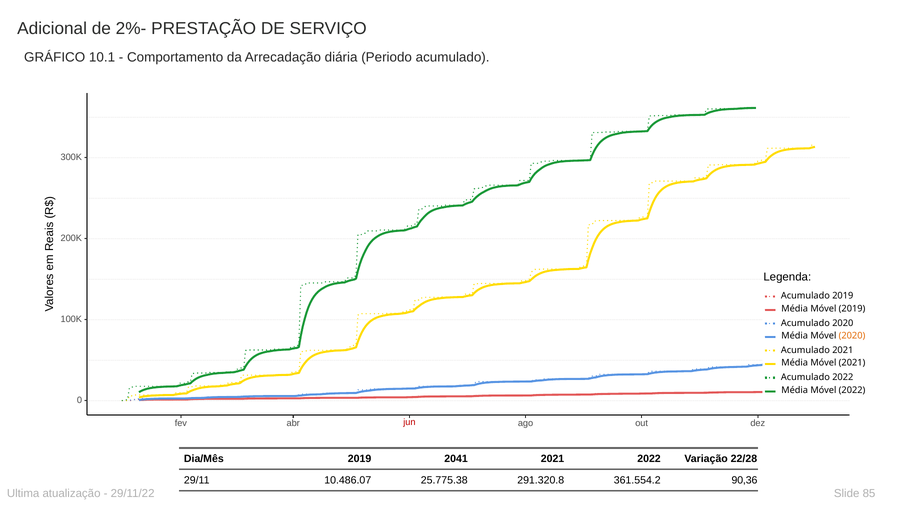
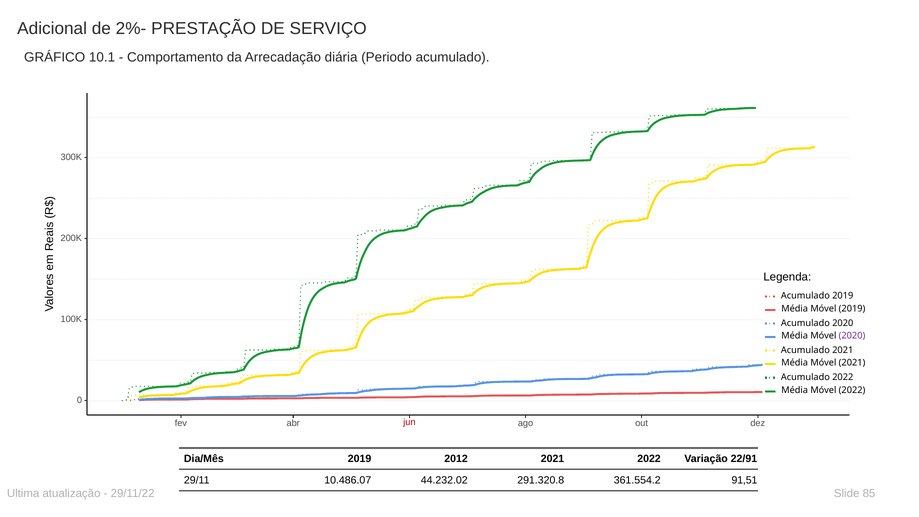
2020 colour: orange -> purple (852, 336)
2041: 2041 -> 2012 (456, 459)
22/28: 22/28 -> 22/91 (744, 459)
25.775.38: 25.775.38 -> 44.232.02 (444, 480)
90,36: 90,36 -> 91,51 (744, 480)
